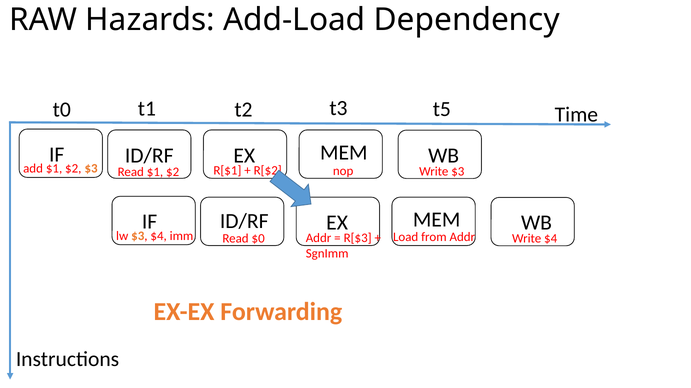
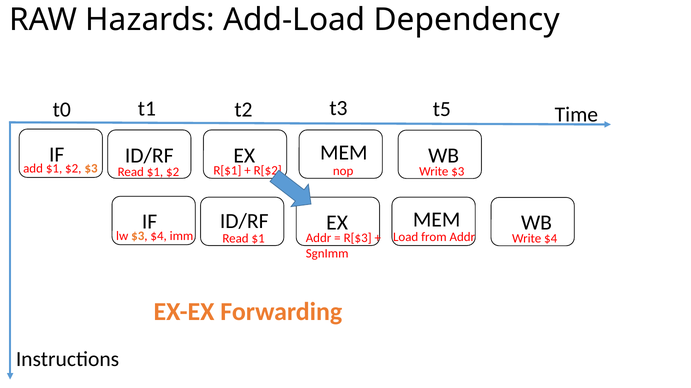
imm Read $0: $0 -> $1 (258, 239)
